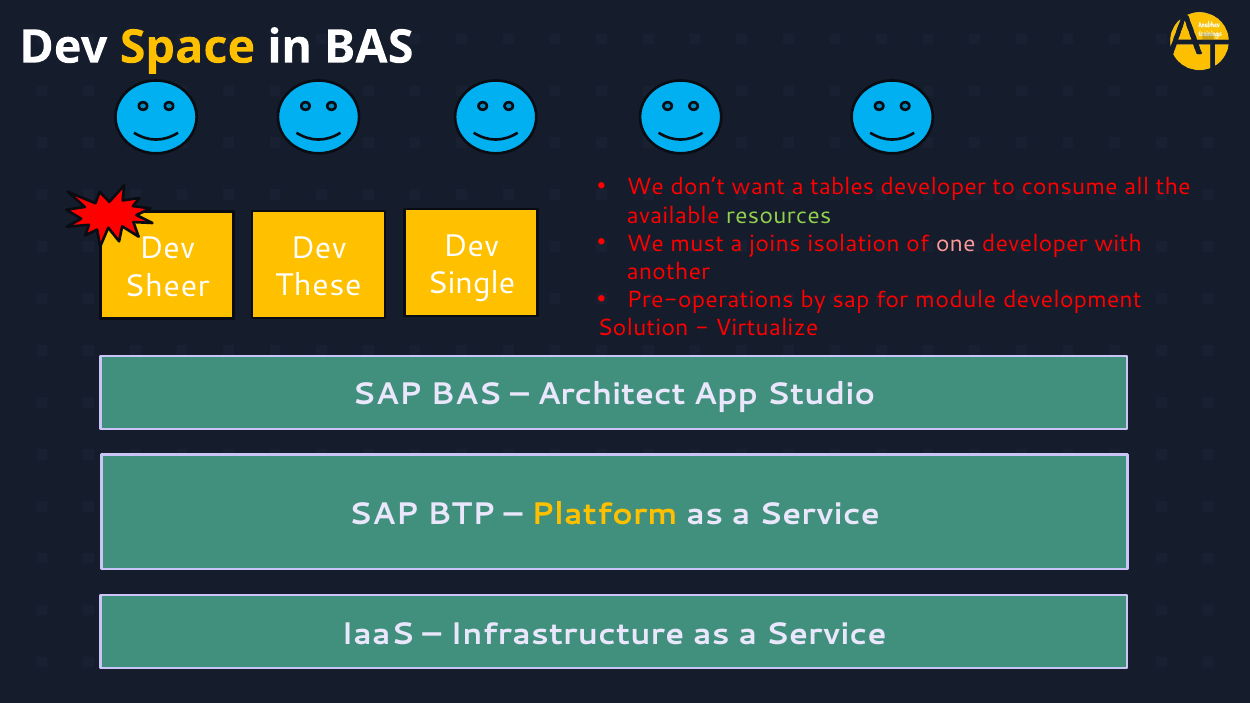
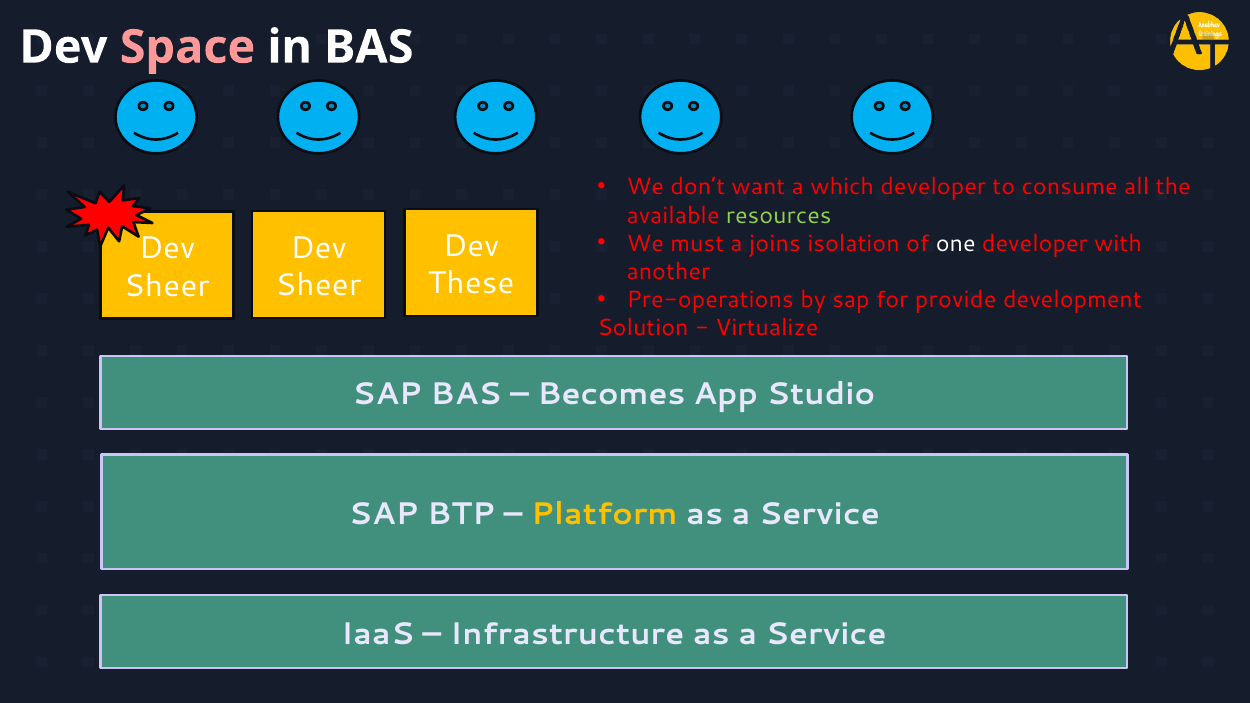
Space colour: yellow -> pink (188, 47)
tables: tables -> which (842, 187)
one colour: pink -> white (956, 244)
Single: Single -> These (471, 283)
These: These -> Sheer (318, 286)
module: module -> provide (956, 300)
Architect: Architect -> Becomes (611, 395)
